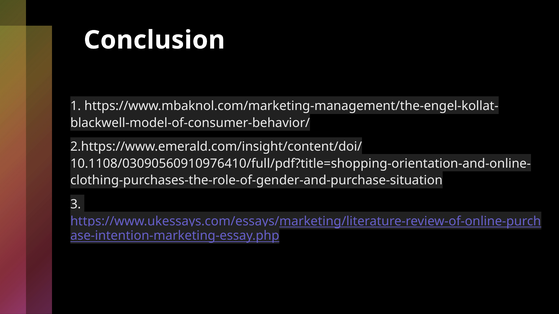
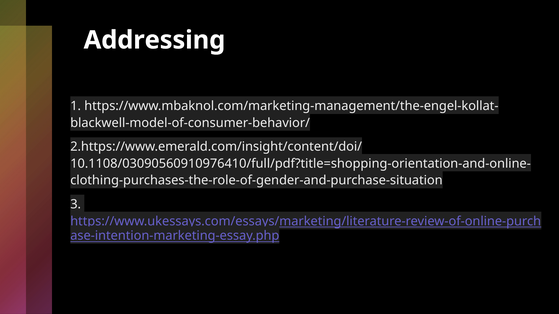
Conclusion: Conclusion -> Addressing (154, 40)
